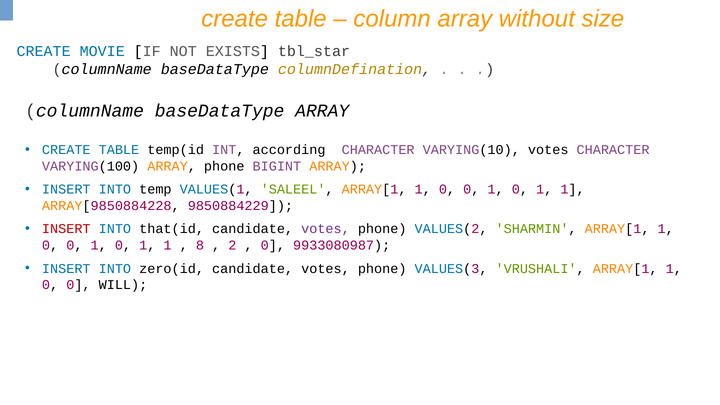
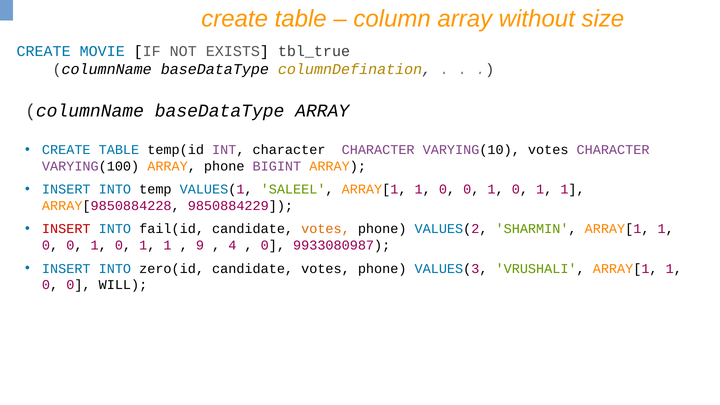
tbl_star: tbl_star -> tbl_true (314, 51)
INT according: according -> character (289, 150)
that(id: that(id -> fail(id (172, 229)
votes colour: purple -> orange (325, 229)
8: 8 -> 9 (200, 245)
2: 2 -> 4 (232, 245)
